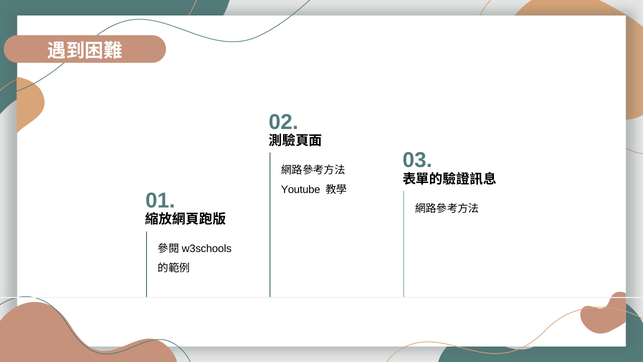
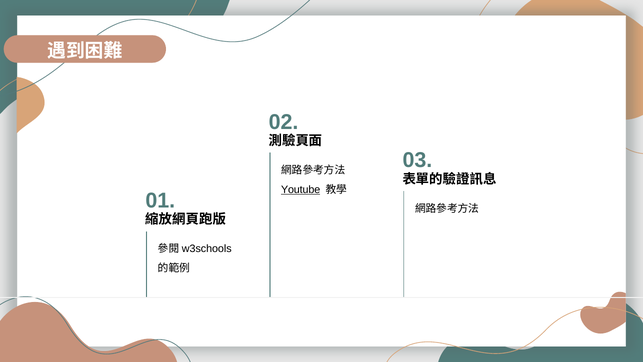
Youtube underline: none -> present (301, 189)
